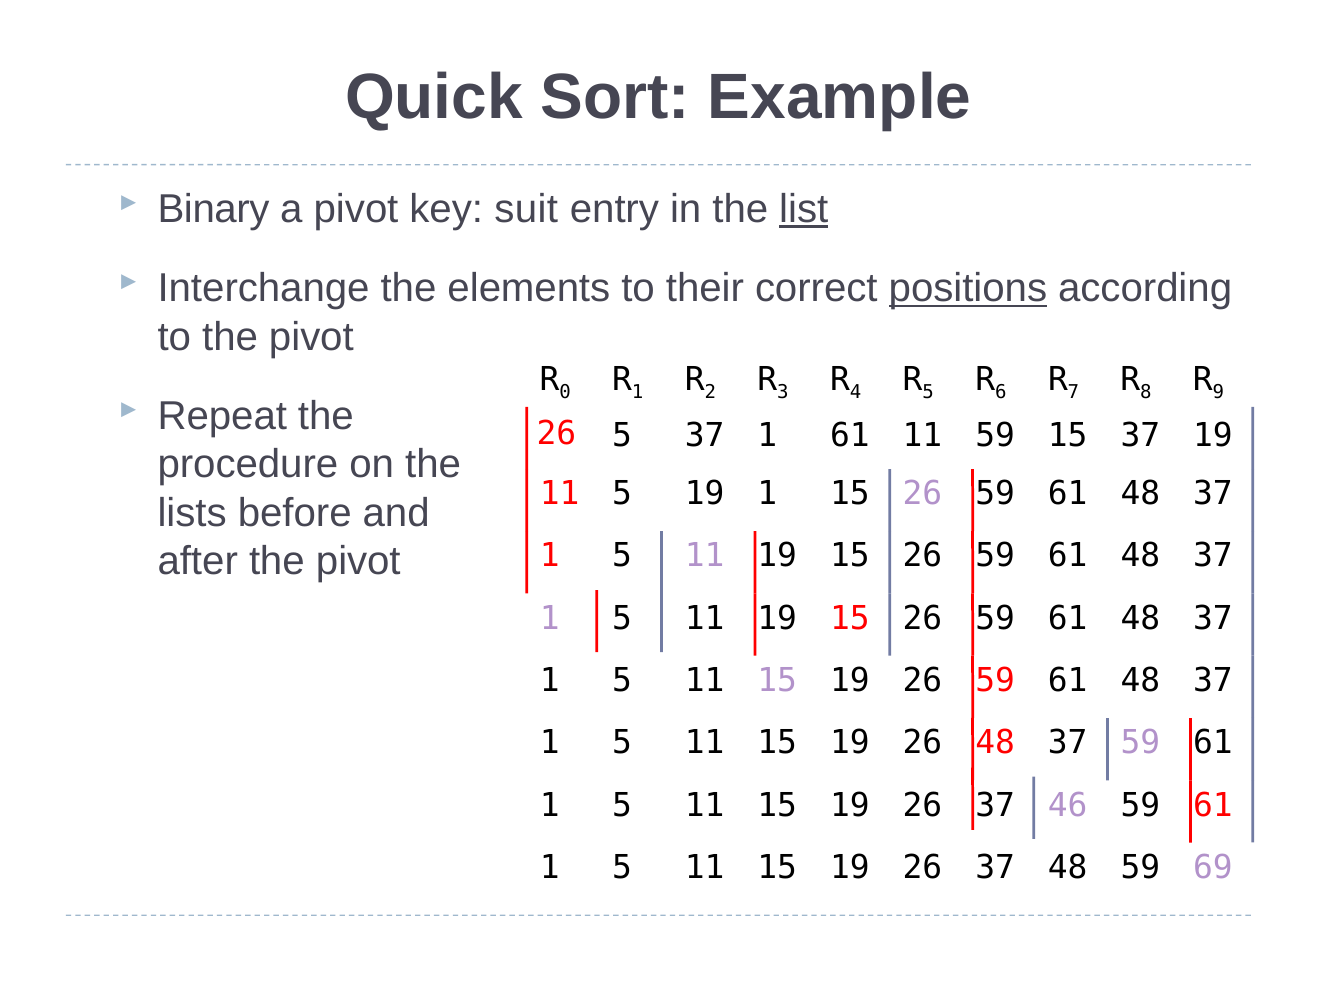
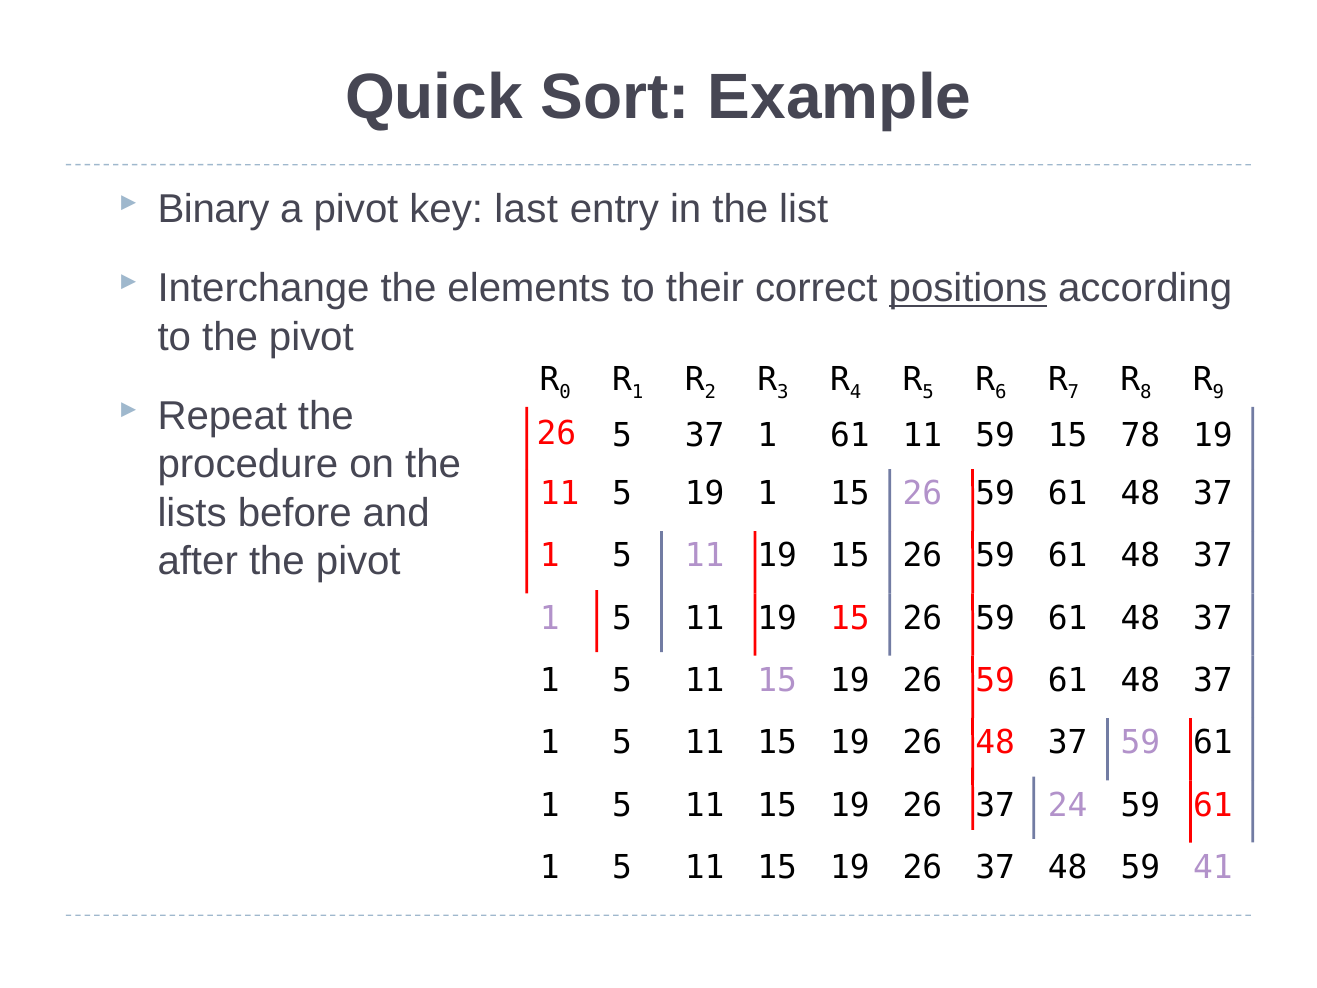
suit: suit -> last (526, 209)
list underline: present -> none (804, 209)
15 37: 37 -> 78 (1140, 435)
46: 46 -> 24 (1068, 805)
69: 69 -> 41 (1213, 867)
